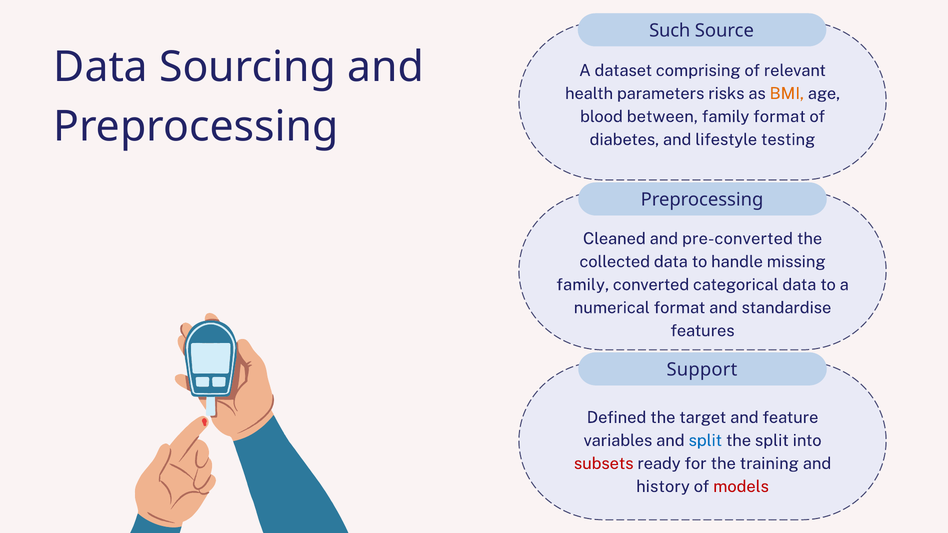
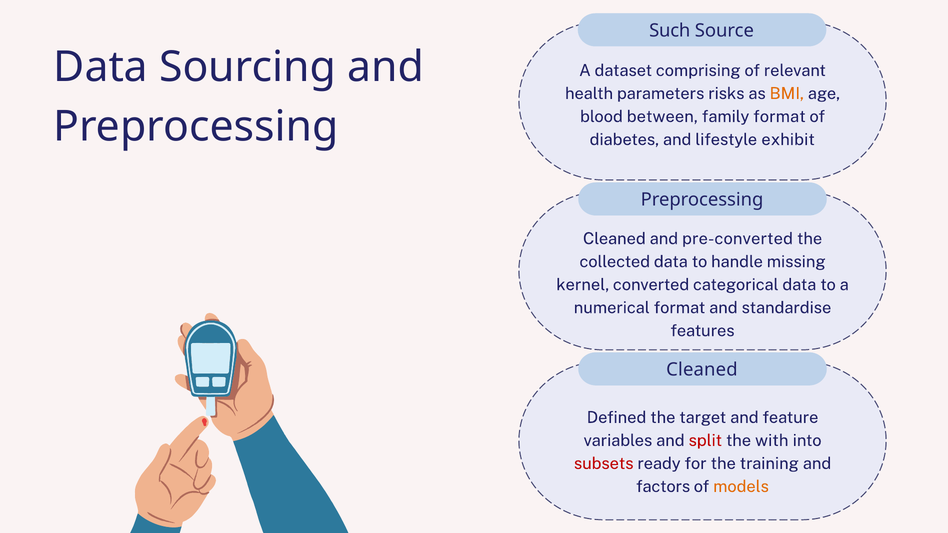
testing: testing -> exhibit (788, 140)
family: family -> kernel (583, 285)
Support: Support -> Cleaned (702, 370)
split colour: blue -> red (705, 441)
the split: split -> with (772, 441)
history: history -> factors (663, 487)
models colour: red -> orange (741, 487)
